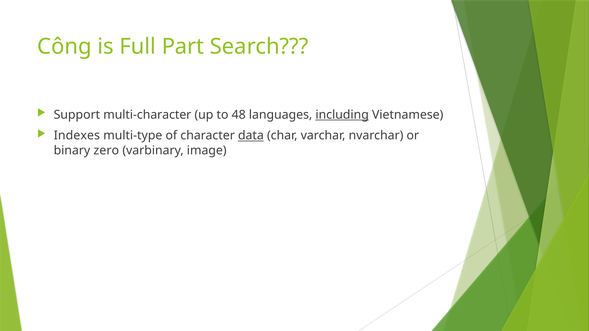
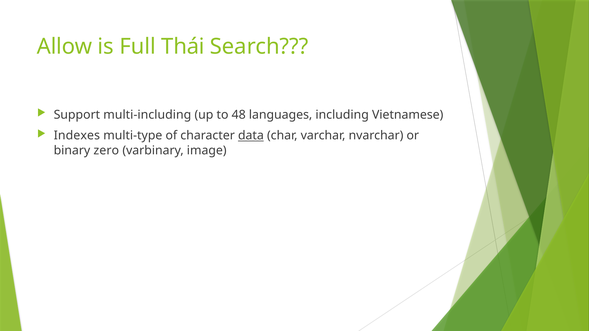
Công: Công -> Allow (64, 46)
Part: Part -> Thái (183, 46)
multi-character: multi-character -> multi-including (147, 115)
including underline: present -> none (342, 115)
